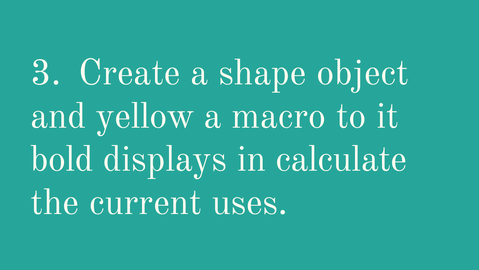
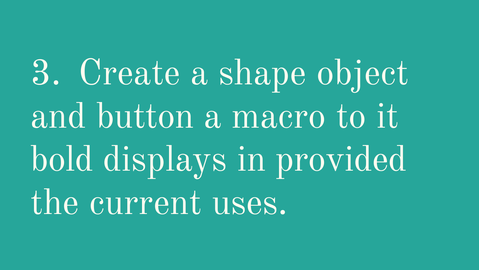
yellow: yellow -> button (145, 116)
calculate: calculate -> provided (341, 159)
